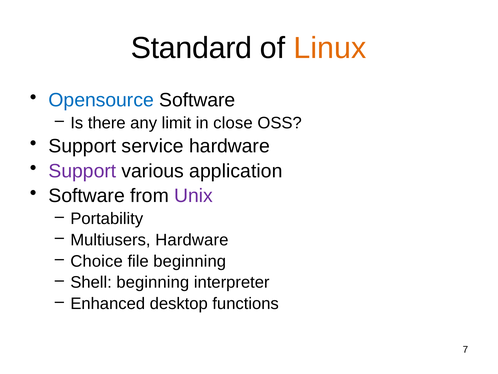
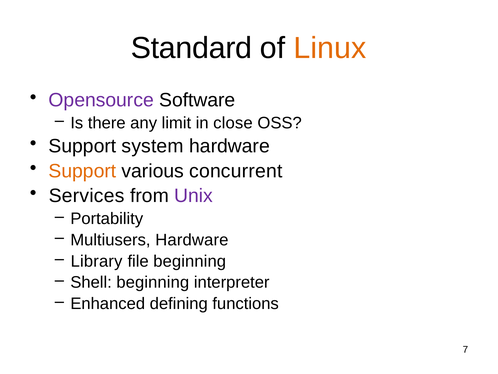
Opensource colour: blue -> purple (101, 100)
service: service -> system (153, 146)
Support colour: purple -> orange (82, 171)
application: application -> concurrent (236, 171)
Software: Software -> Services (87, 196)
Choice: Choice -> Library (97, 261)
desktop: desktop -> defining (179, 303)
